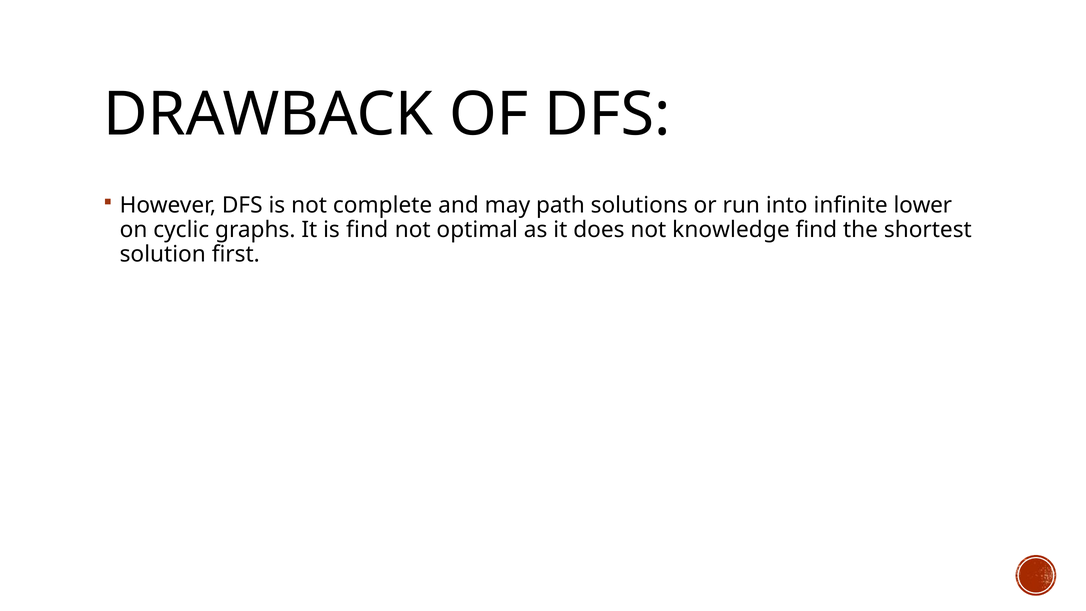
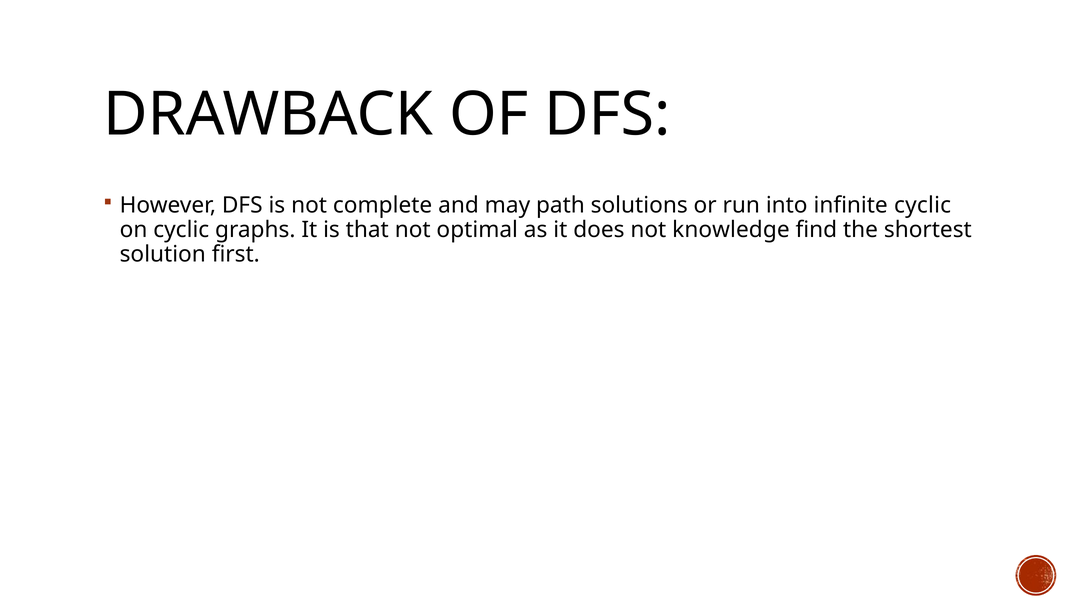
infinite lower: lower -> cyclic (923, 205)
is find: find -> that (367, 230)
